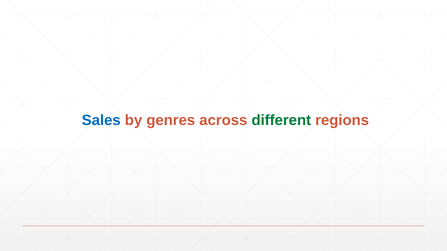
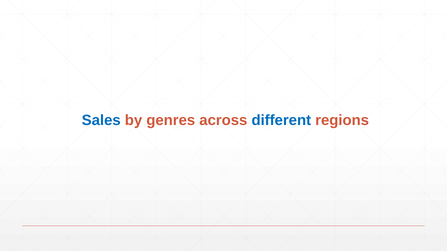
different colour: green -> blue (281, 121)
